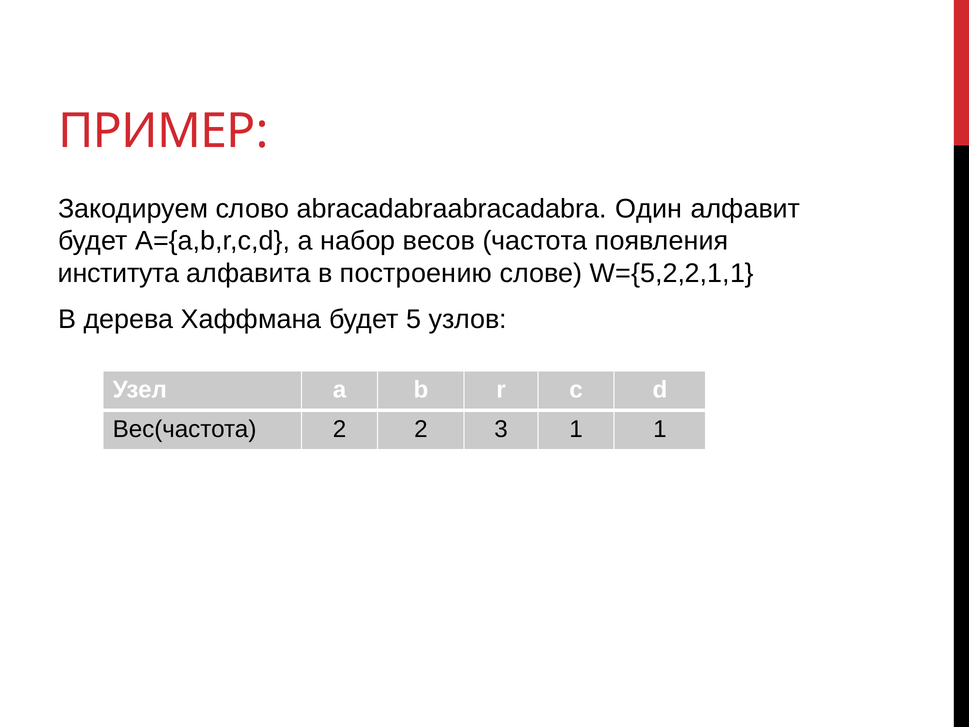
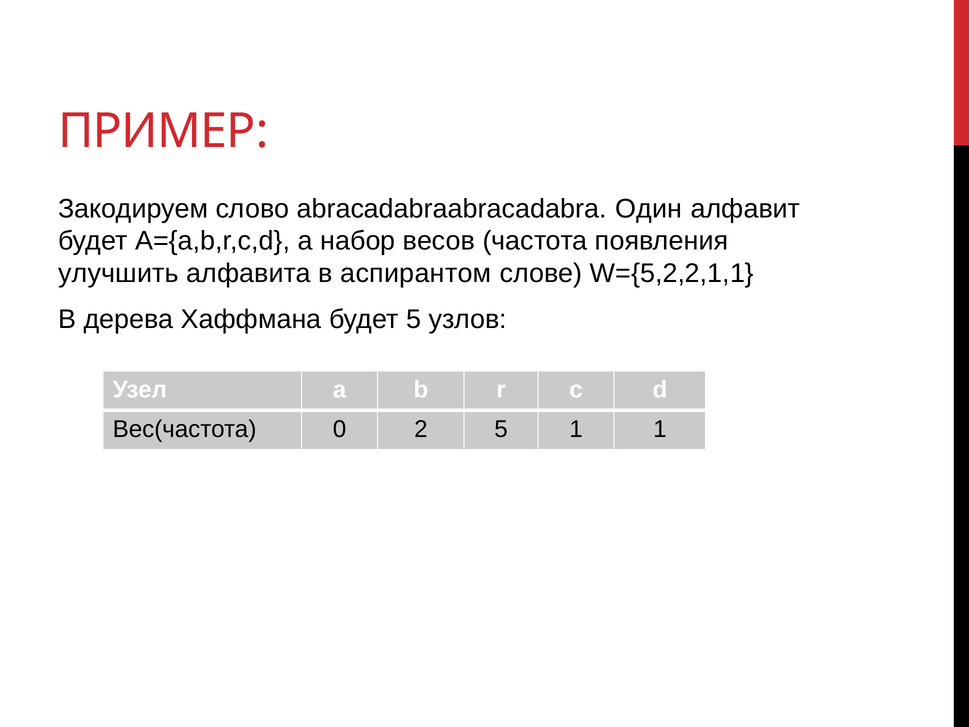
института: института -> улучшить (118, 273)
построению: построению -> аспирантом (416, 273)
Вес(частота 2: 2 -> 0 (340, 429)
2 3: 3 -> 5 (501, 429)
